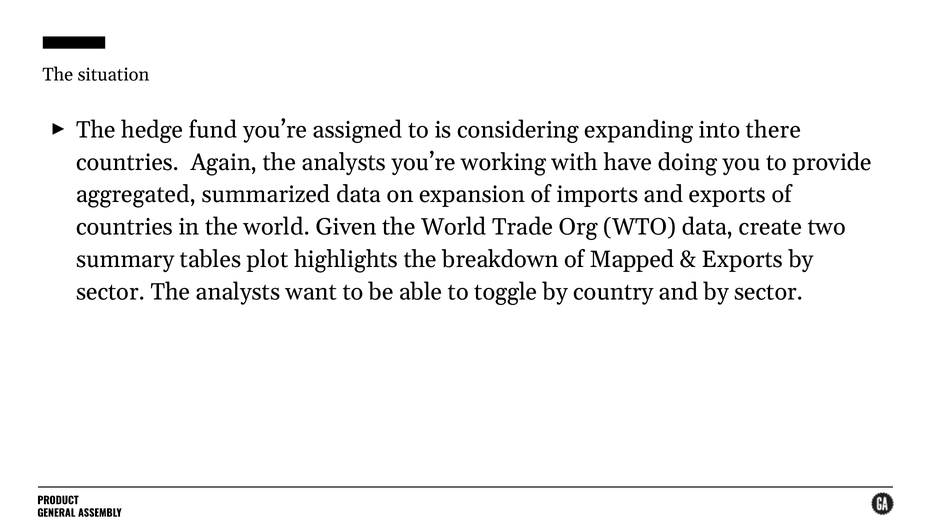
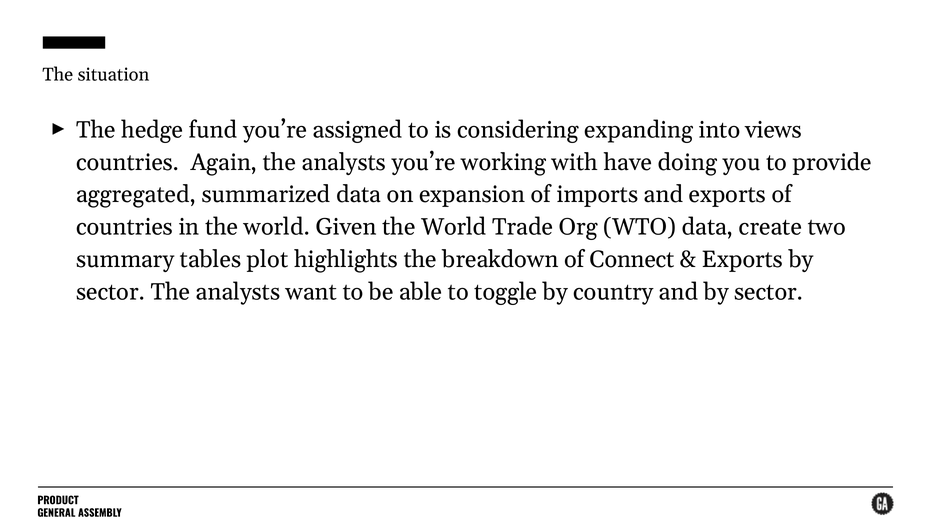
there: there -> views (774, 130)
Mapped: Mapped -> Connect (632, 260)
